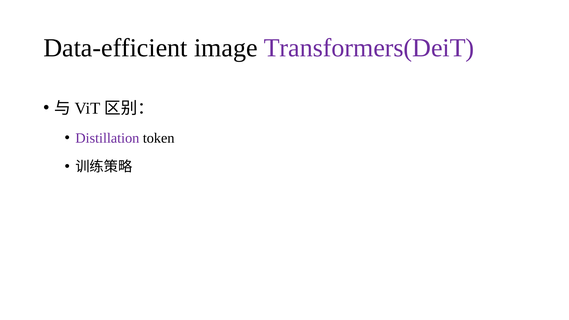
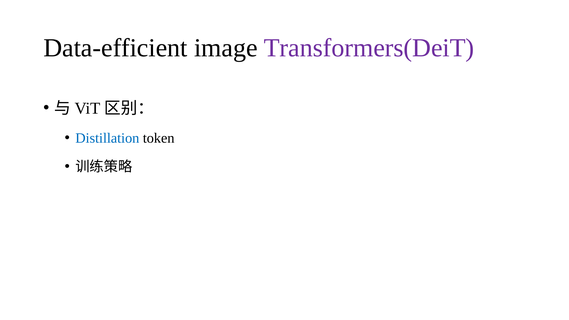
Distillation colour: purple -> blue (107, 138)
